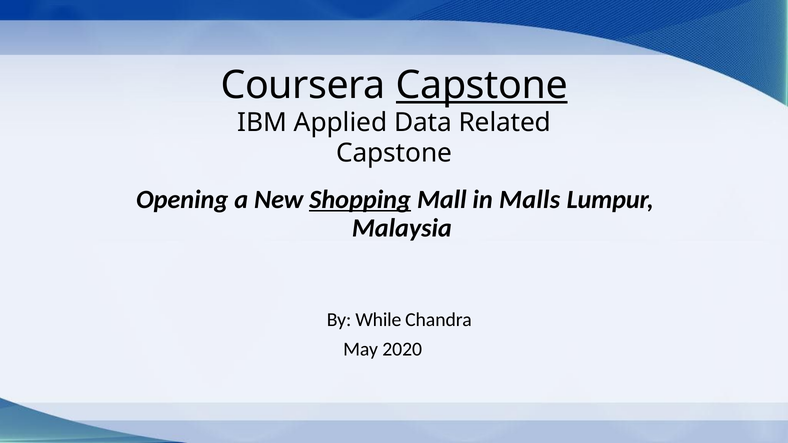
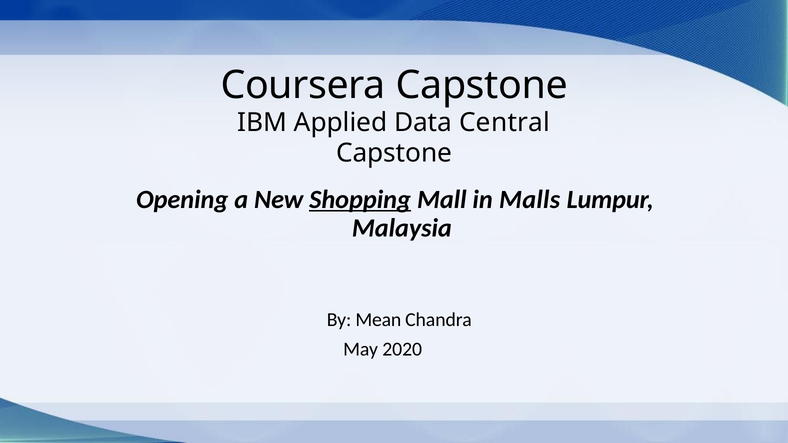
Capstone underline: present -> none (482, 85)
Related: Related -> Central (505, 123)
While: While -> Mean (378, 320)
